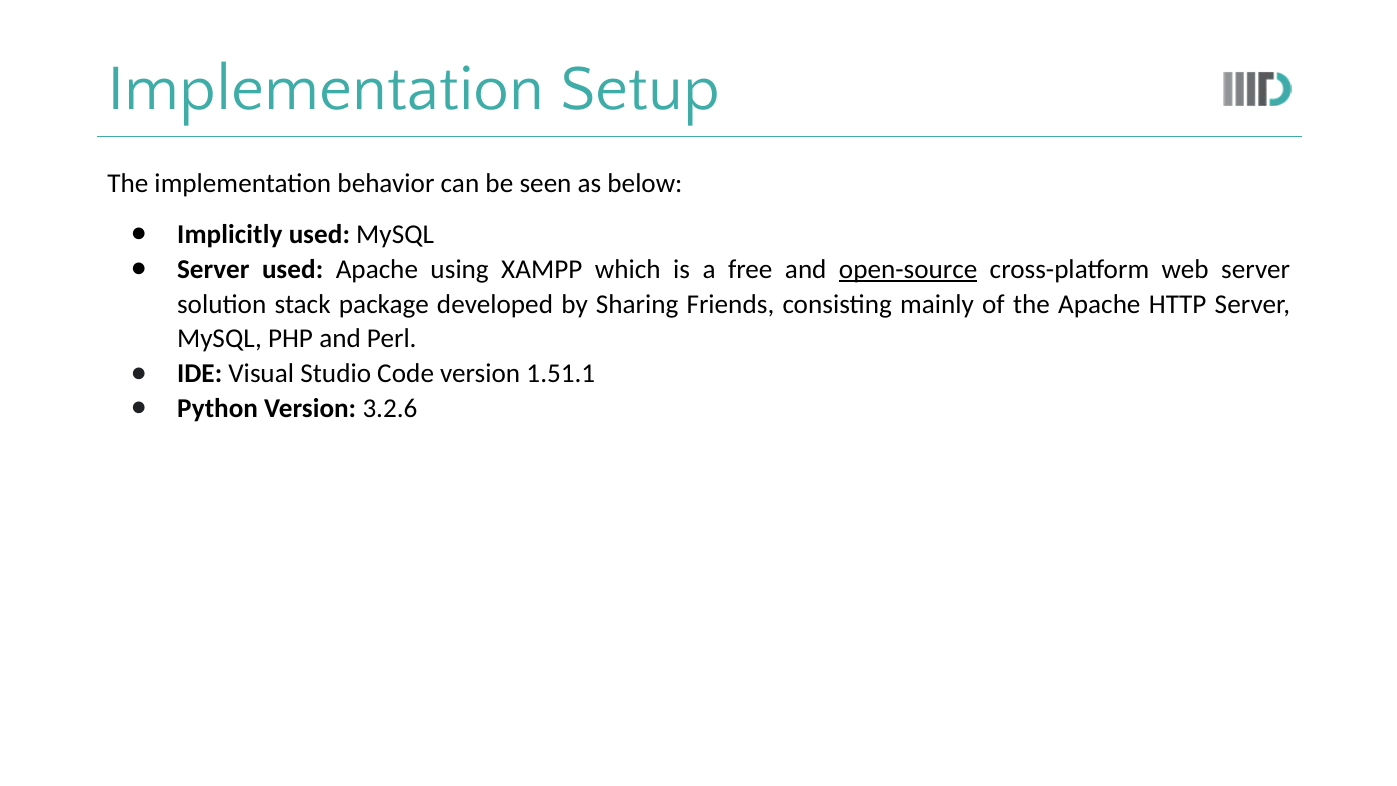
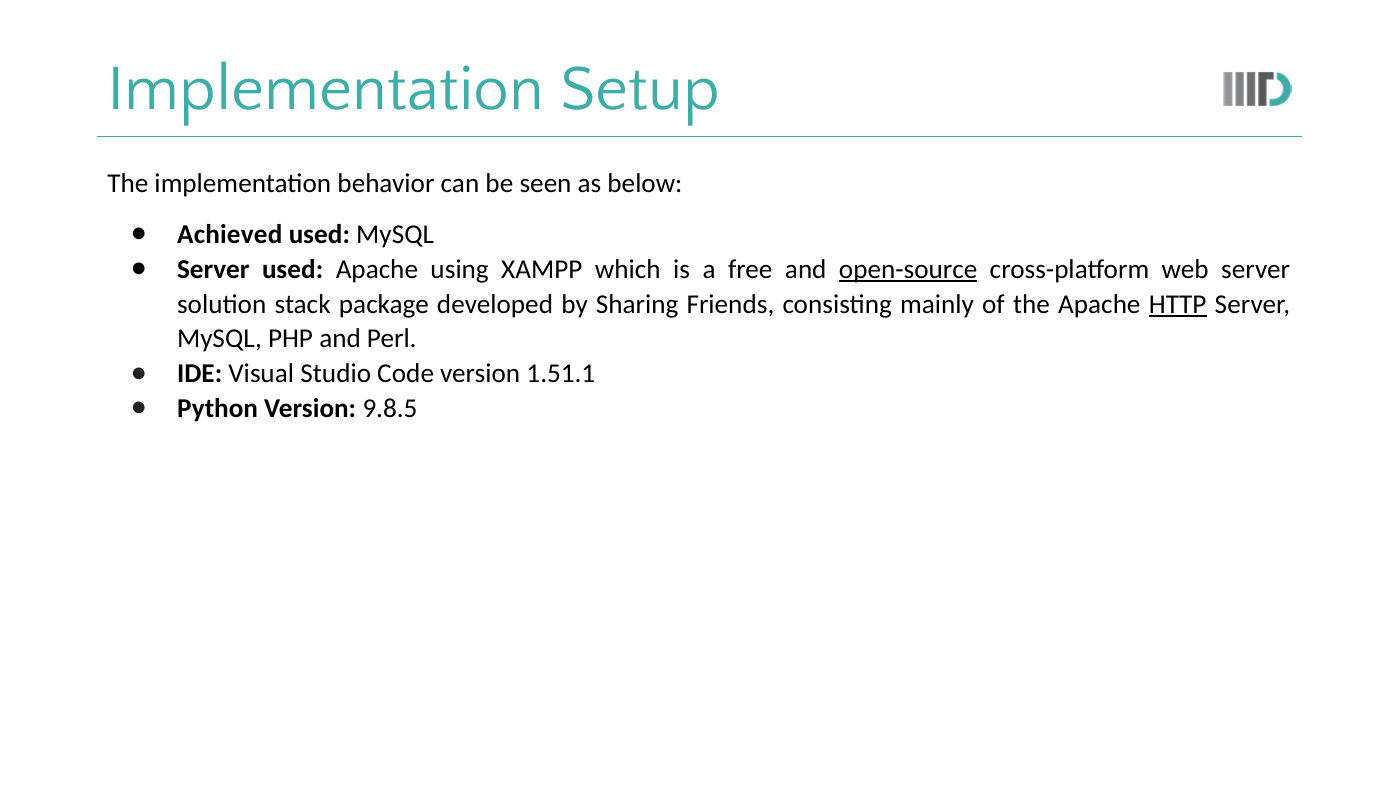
Implicitly: Implicitly -> Achieved (230, 234)
HTTP underline: none -> present (1178, 304)
3.2.6: 3.2.6 -> 9.8.5 (390, 409)
